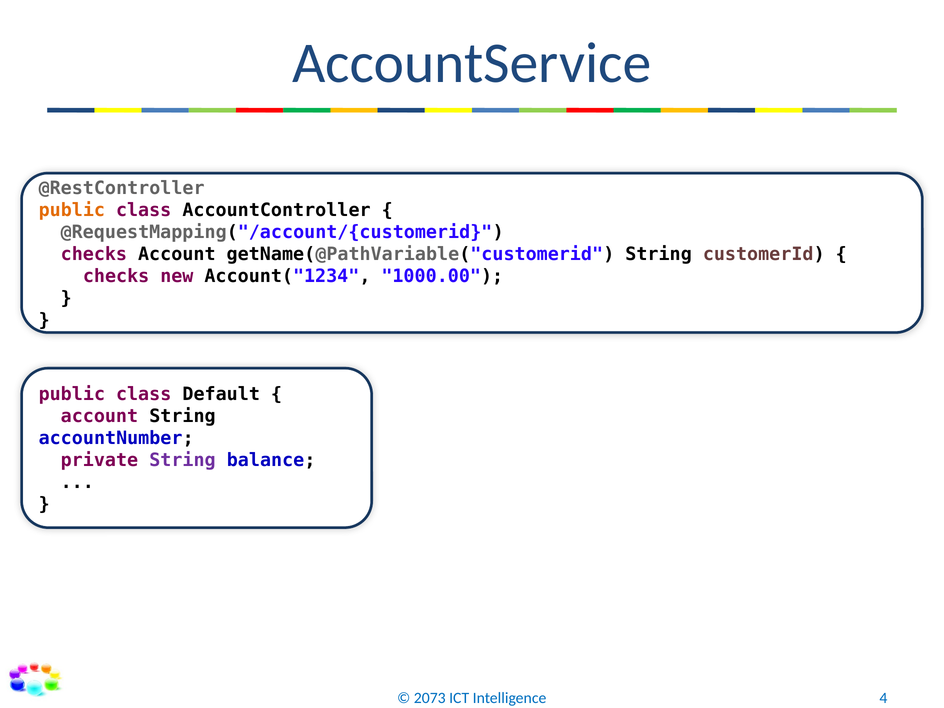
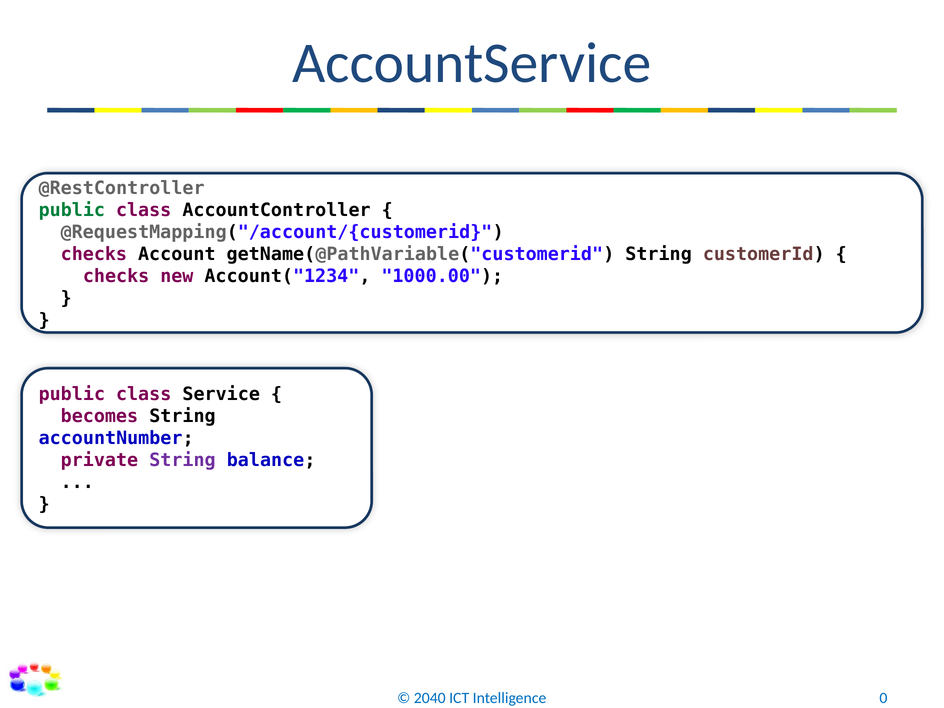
public colour: orange -> green (72, 210)
Default: Default -> Service (221, 394)
account: account -> becomes (99, 416)
2073: 2073 -> 2040 (430, 698)
4: 4 -> 0 (883, 698)
